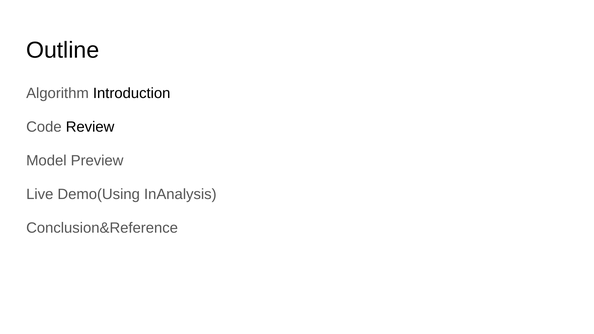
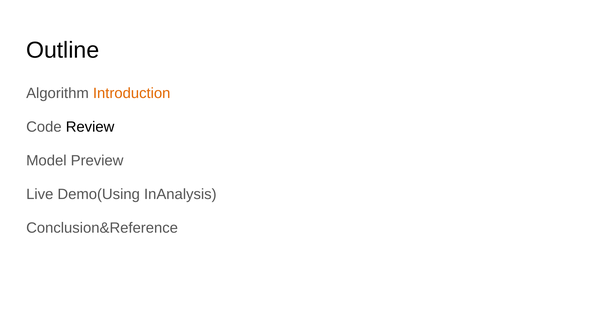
Introduction colour: black -> orange (132, 93)
